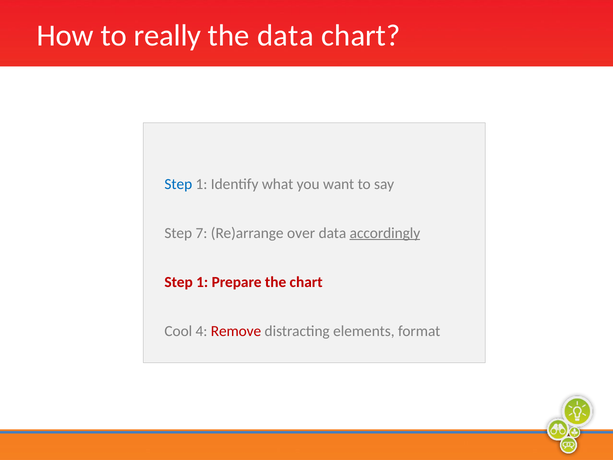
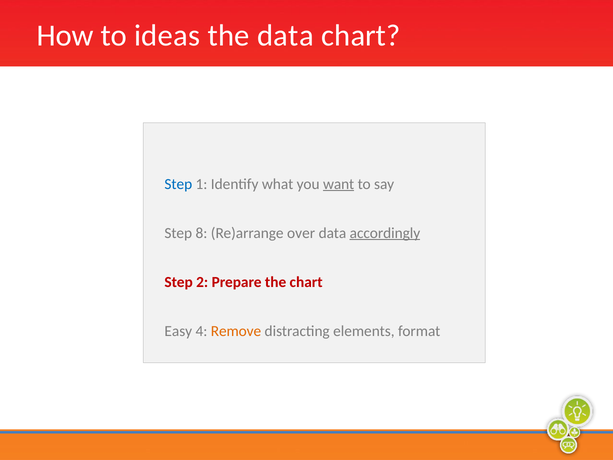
really: really -> ideas (167, 36)
want underline: none -> present (339, 184)
7: 7 -> 8 (201, 233)
1: 1 -> 2 (202, 282)
Cool: Cool -> Easy (178, 331)
Remove colour: red -> orange (236, 331)
